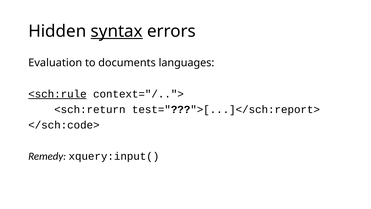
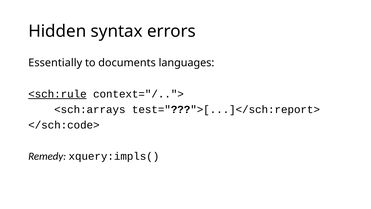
syntax underline: present -> none (117, 31)
Evaluation: Evaluation -> Essentially (55, 63)
<sch:return: <sch:return -> <sch:arrays (90, 109)
xquery:input(: xquery:input( -> xquery:impls( (114, 156)
